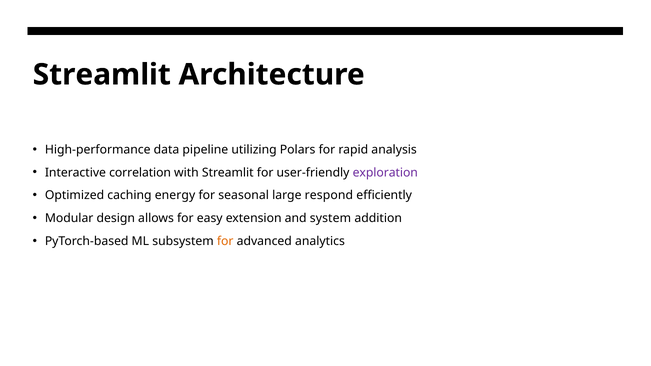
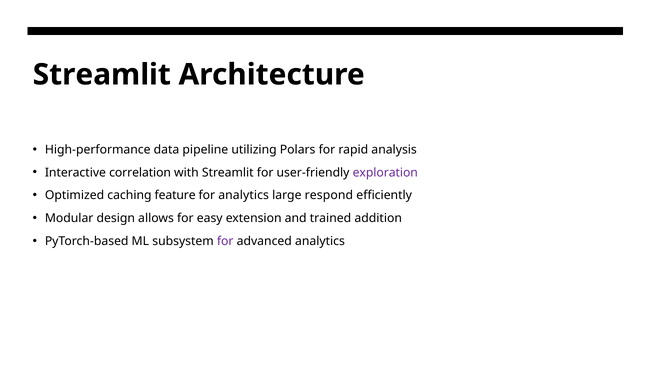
energy: energy -> feature (175, 196)
for seasonal: seasonal -> analytics (244, 196)
system: system -> trained (331, 218)
for colour: orange -> purple (225, 241)
